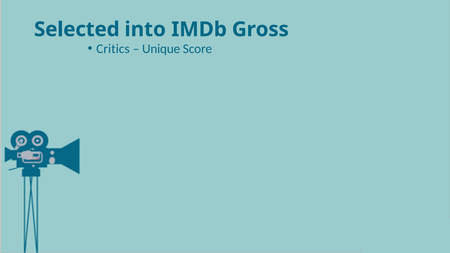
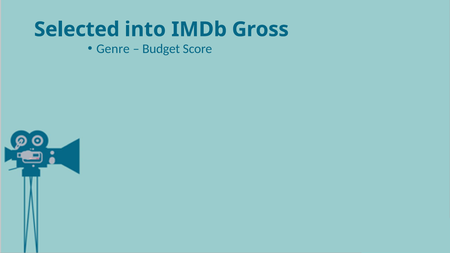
Critics: Critics -> Genre (113, 49)
Unique: Unique -> Budget (161, 49)
